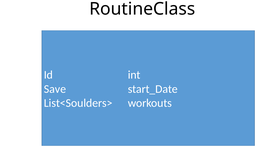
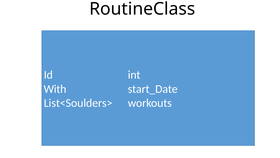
Save: Save -> With (55, 89)
